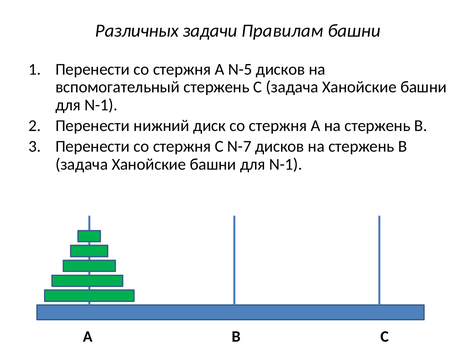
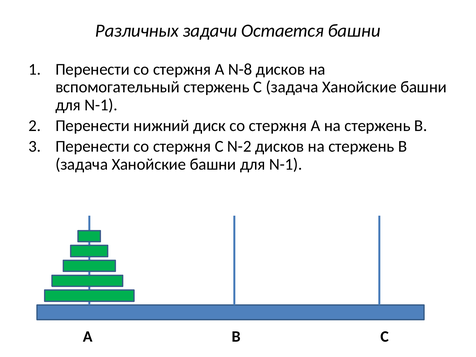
Правилам: Правилам -> Остается (283, 31)
N-5: N-5 -> N-8 (240, 69)
N-7: N-7 -> N-2 (239, 146)
